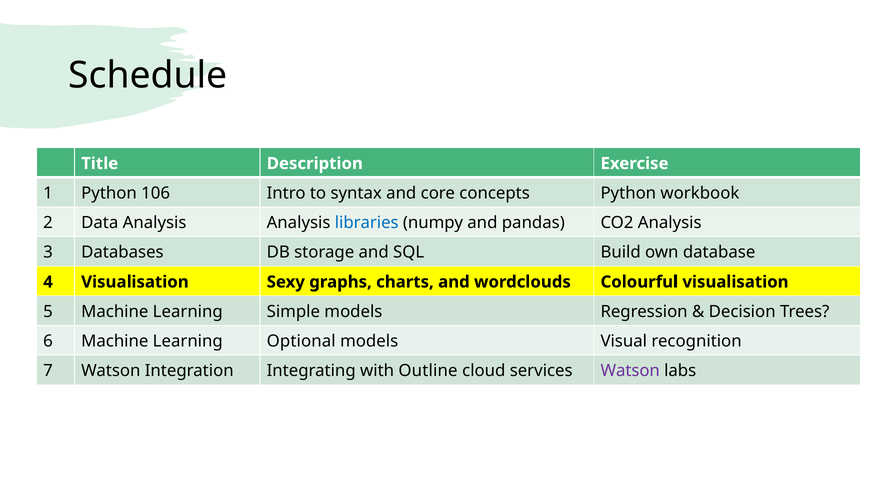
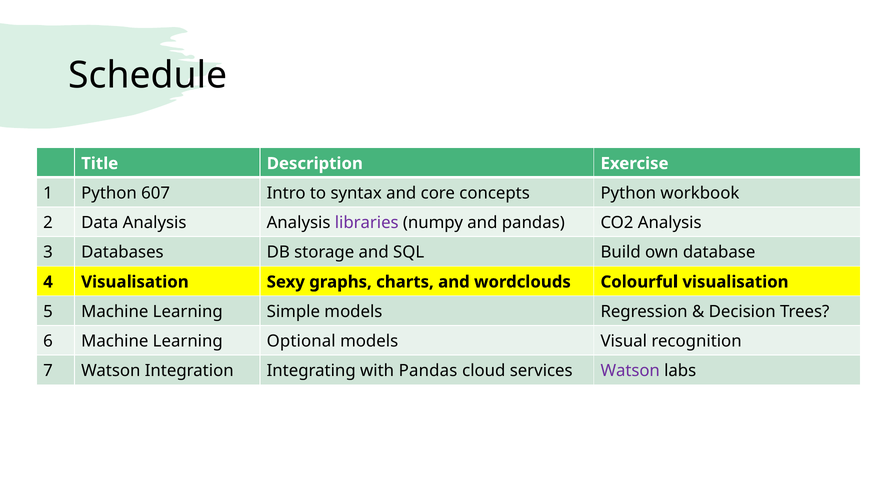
106: 106 -> 607 (156, 193)
libraries colour: blue -> purple (367, 223)
with Outline: Outline -> Pandas (428, 371)
